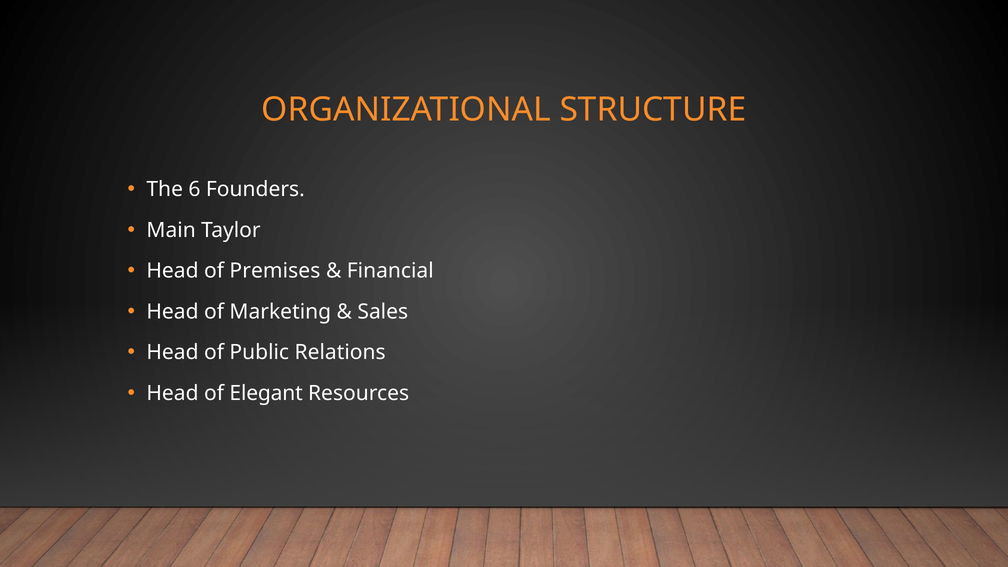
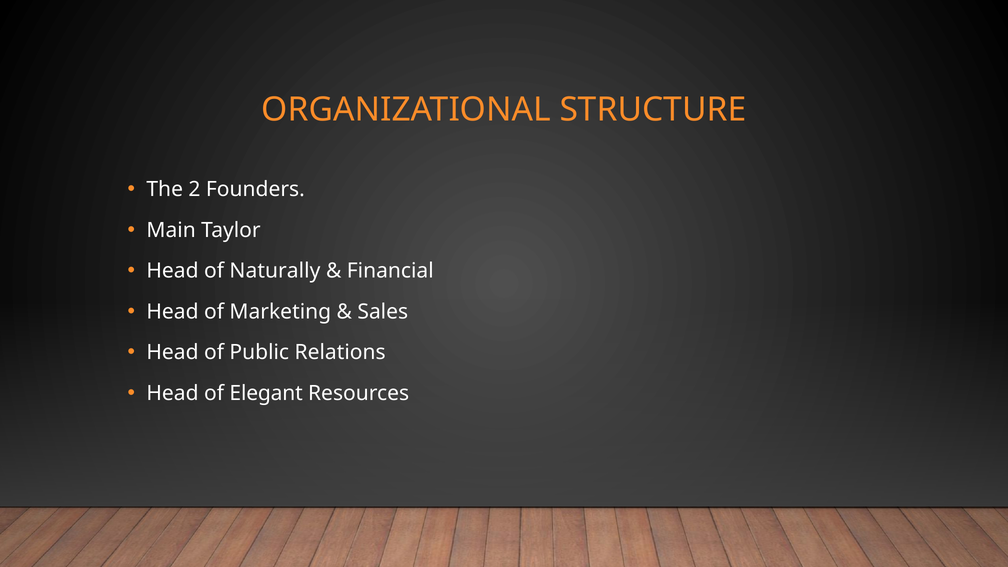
6: 6 -> 2 (194, 190)
Premises: Premises -> Naturally (275, 271)
